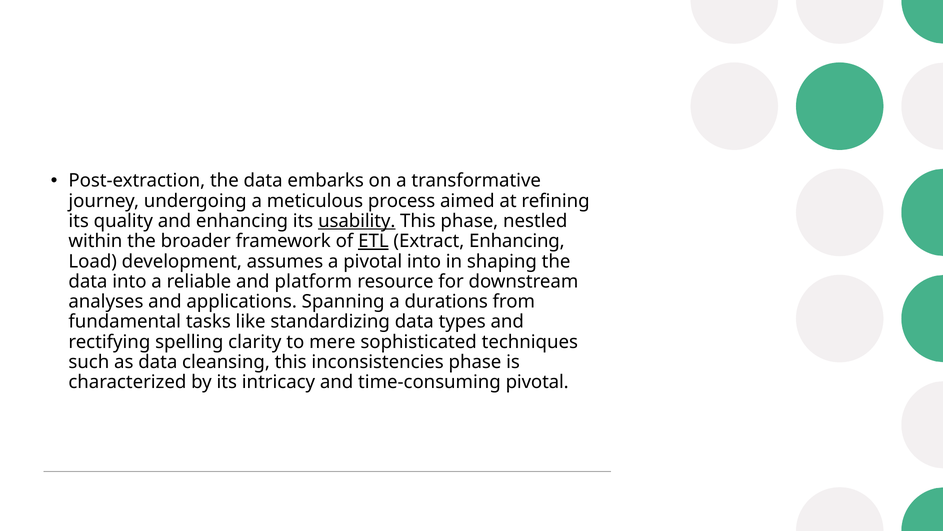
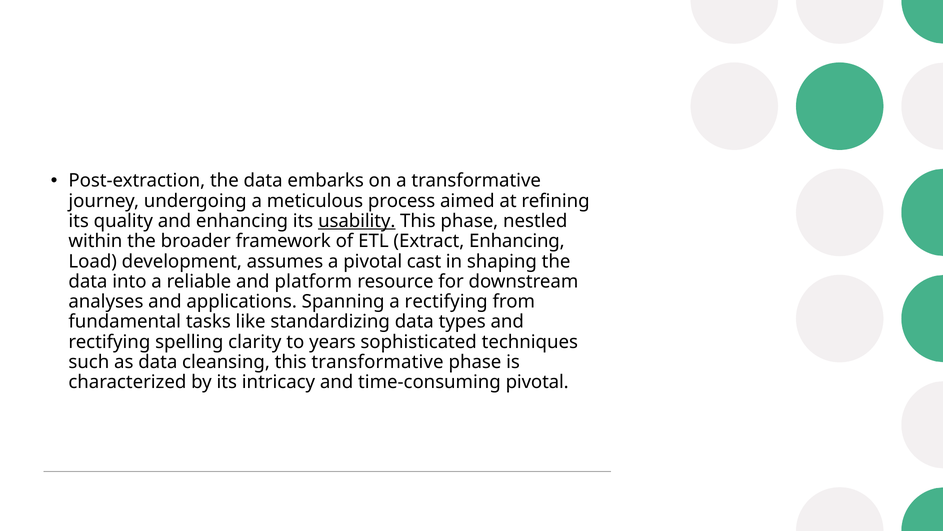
ETL underline: present -> none (373, 241)
pivotal into: into -> cast (424, 261)
a durations: durations -> rectifying (446, 301)
mere: mere -> years (332, 342)
this inconsistencies: inconsistencies -> transformative (378, 362)
